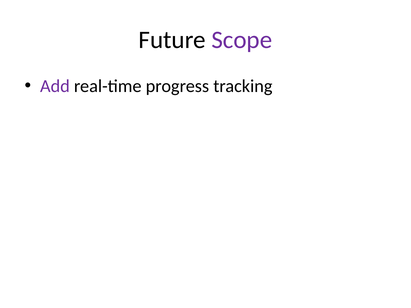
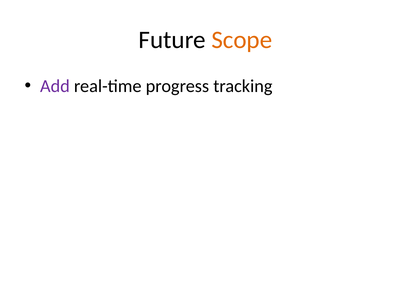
Scope colour: purple -> orange (242, 40)
